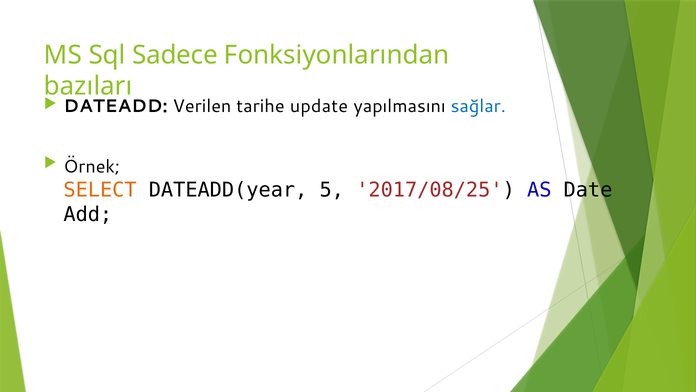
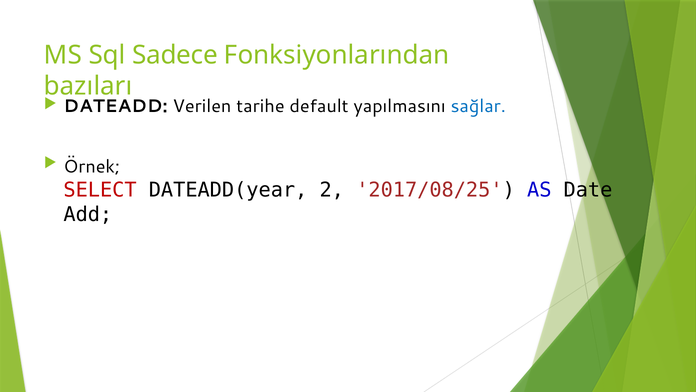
update: update -> default (319, 106)
SELECT colour: orange -> red (100, 190)
5: 5 -> 2 (332, 190)
